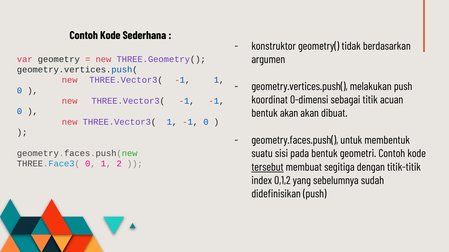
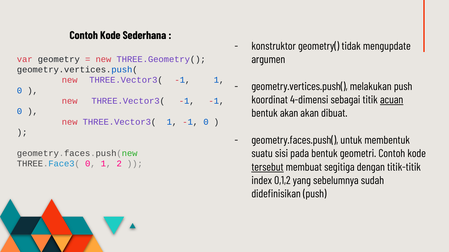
berdasarkan: berdasarkan -> mengupdate (387, 46)
0-dimensi: 0-dimensi -> 4-dimensi (309, 100)
acuan underline: none -> present (392, 100)
